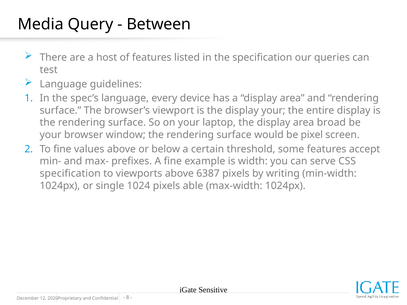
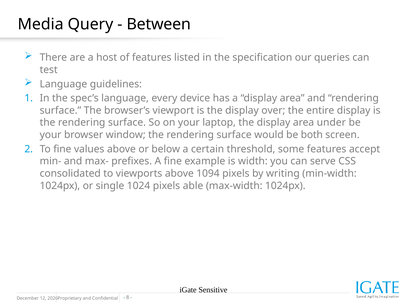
display your: your -> over (273, 111)
broad: broad -> under (331, 123)
pixel: pixel -> both (312, 135)
specification: specification -> consolidated (70, 174)
6387: 6387 -> 1094 (208, 174)
